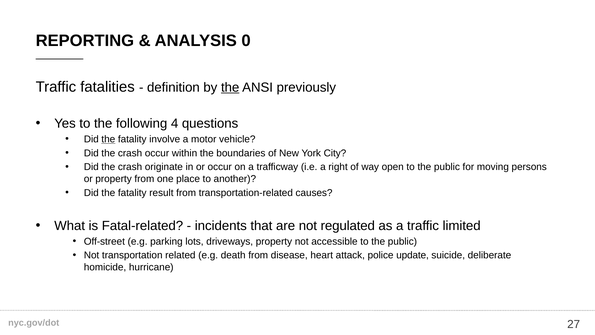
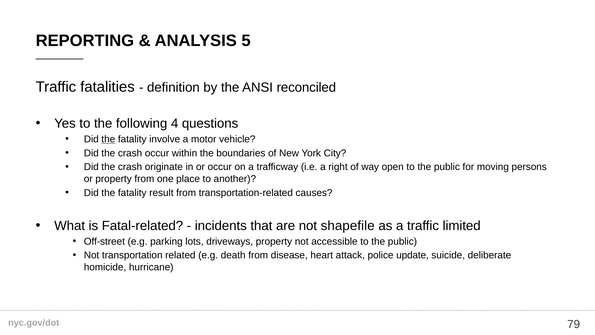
0: 0 -> 5 (246, 41)
the underline: present -> none (230, 87)
previously: previously -> reconciled (306, 87)
regulated: regulated -> shapefile (348, 226)
27: 27 -> 79 (574, 324)
